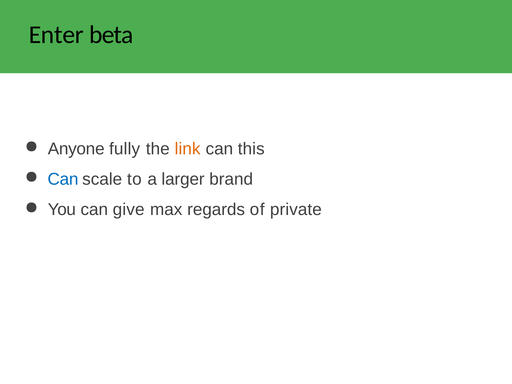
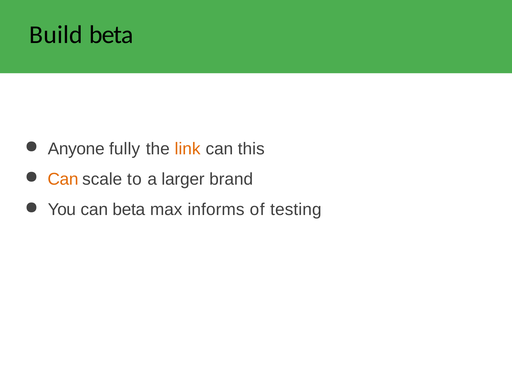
Enter: Enter -> Build (56, 35)
Can colour: blue -> orange (63, 179)
can give: give -> beta (129, 210)
regards: regards -> informs (216, 210)
private: private -> testing (296, 210)
